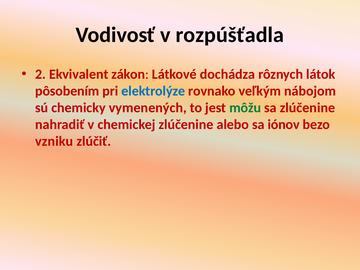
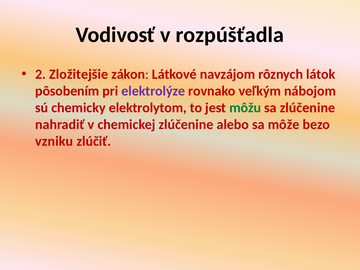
Ekvivalent: Ekvivalent -> Zložitejšie (79, 74)
dochádza: dochádza -> navzájom (228, 74)
elektrolýze colour: blue -> purple (153, 91)
vymenených: vymenených -> elektrolytom (148, 108)
iónov: iónov -> môže (284, 124)
